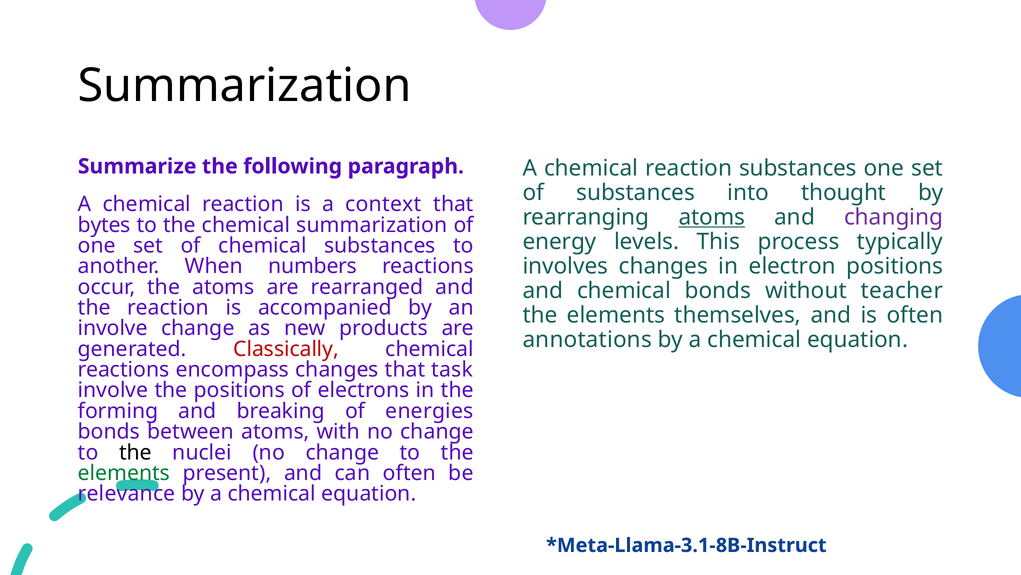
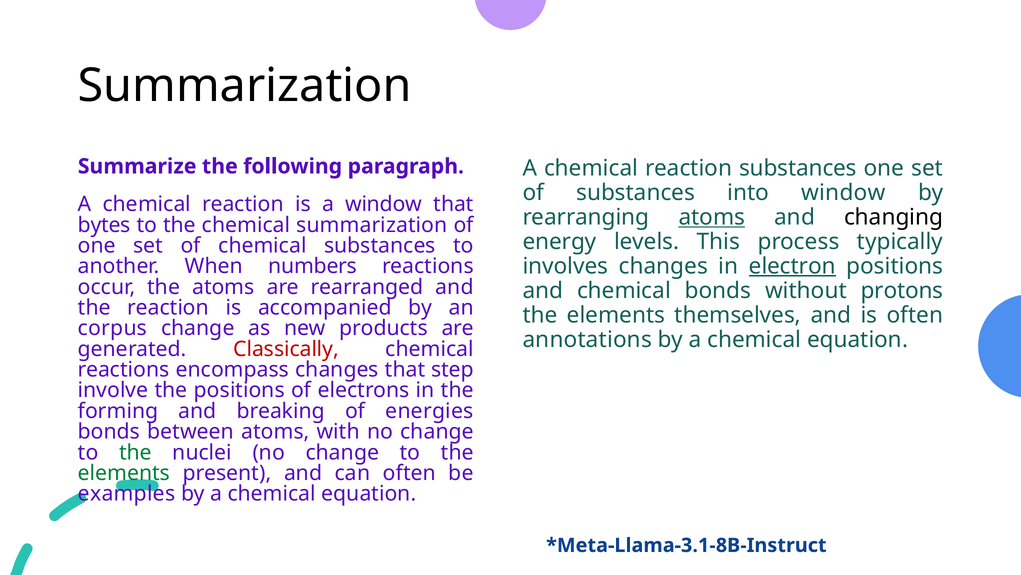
into thought: thought -> window (843, 192)
a context: context -> window (384, 204)
changing colour: purple -> black (894, 217)
electron underline: none -> present (792, 266)
teacher: teacher -> protons (902, 290)
involve: involve -> corpus (113, 328)
task: task -> step (453, 369)
the colour: black -> green (135, 452)
relevance: relevance -> examples (127, 493)
